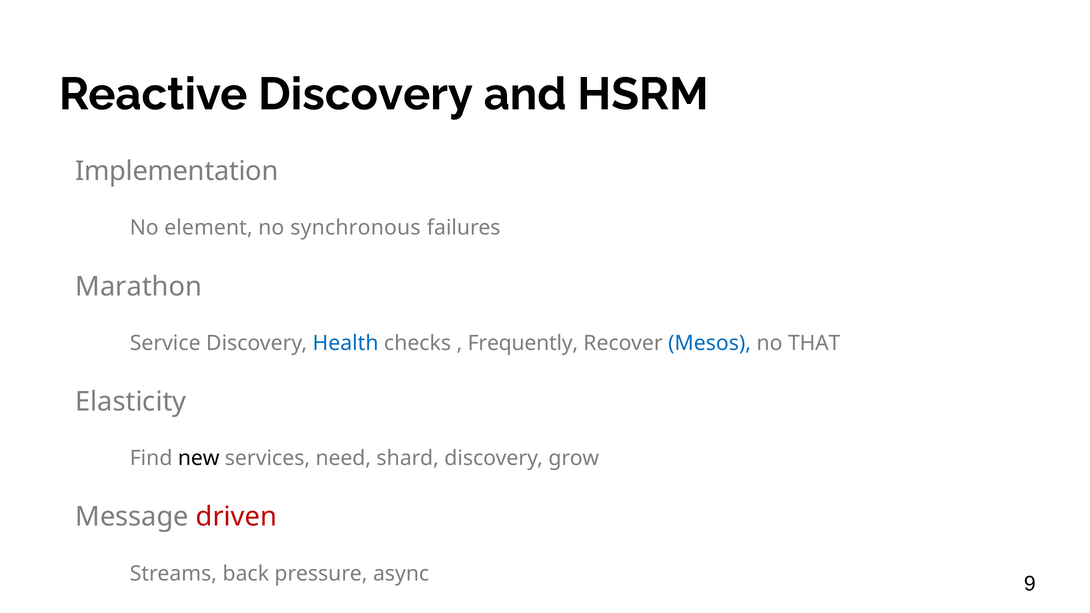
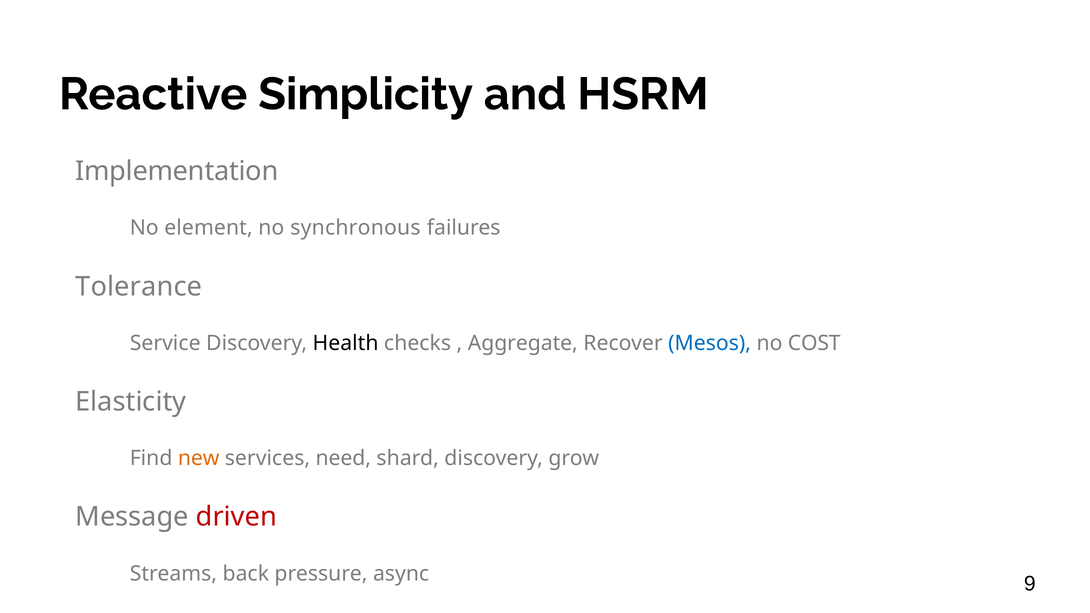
Reactive Discovery: Discovery -> Simplicity (366, 94)
Marathon: Marathon -> Tolerance (139, 287)
Health colour: blue -> black (346, 343)
Frequently: Frequently -> Aggregate (523, 343)
THAT: THAT -> COST (814, 343)
new colour: black -> orange (199, 458)
